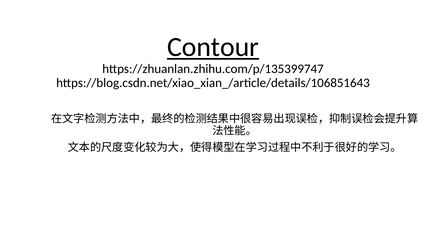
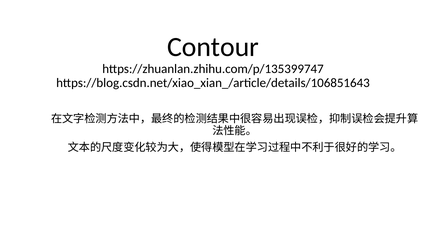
Contour underline: present -> none (213, 47)
